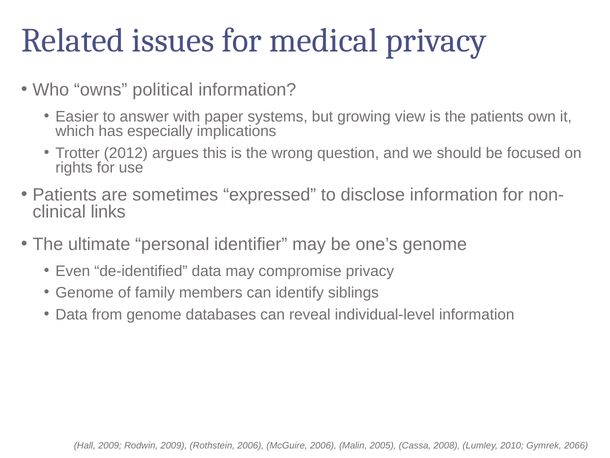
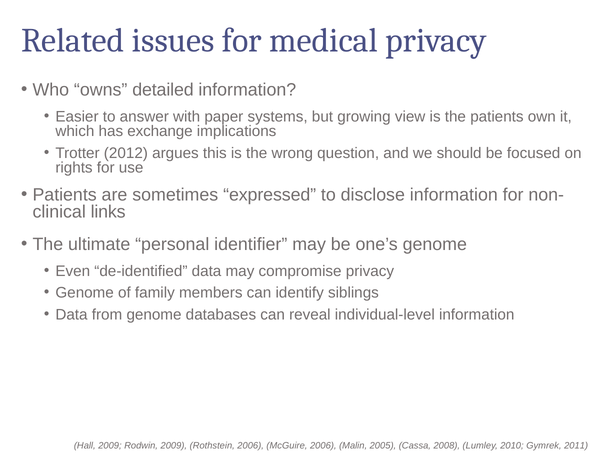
political: political -> detailed (163, 90)
especially: especially -> exchange (160, 131)
2066: 2066 -> 2011 (576, 445)
